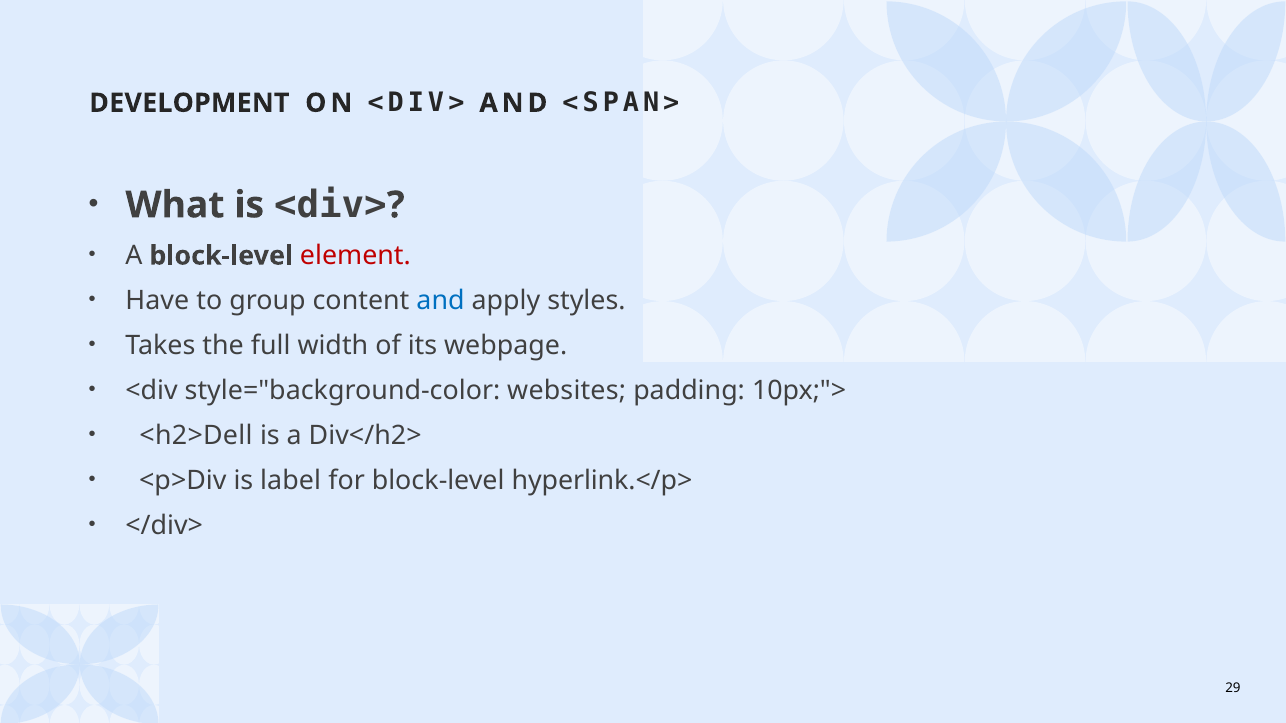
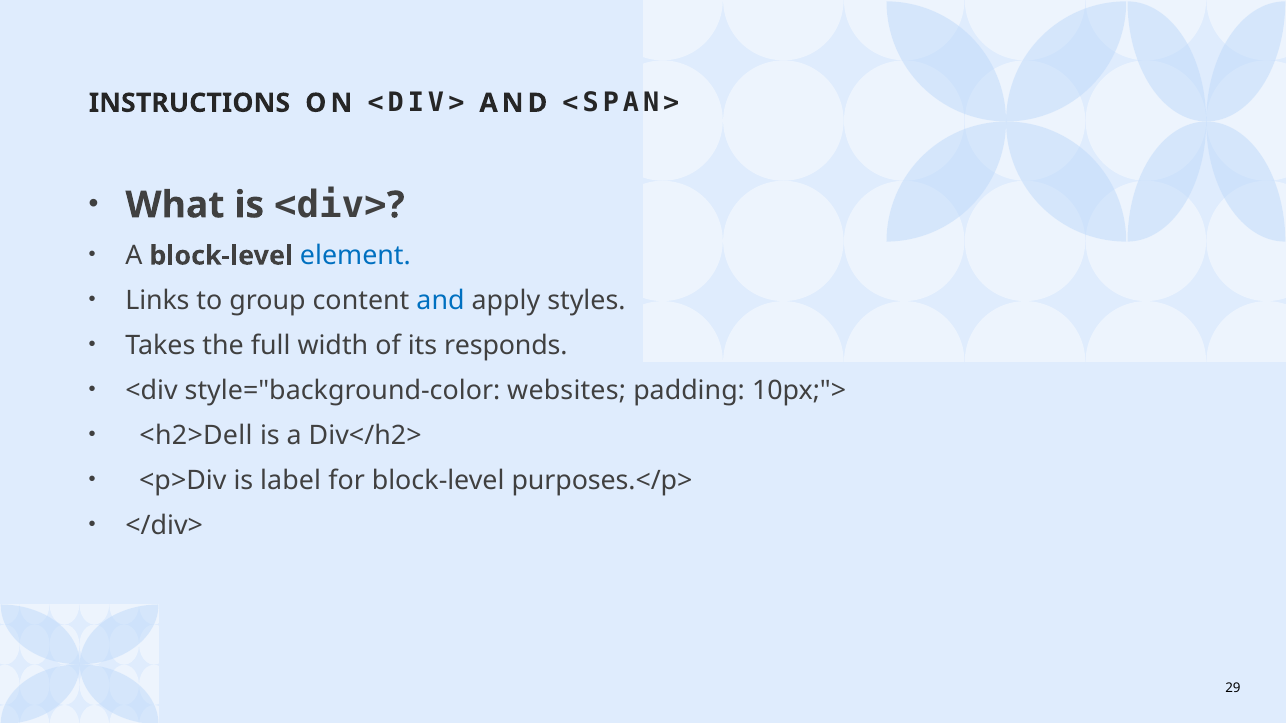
DEVELOPMENT: DEVELOPMENT -> INSTRUCTIONS (189, 103)
element colour: red -> blue (355, 256)
Have: Have -> Links (157, 301)
webpage: webpage -> responds (506, 346)
hyperlink.</p>: hyperlink.</p> -> purposes.</p> (602, 481)
